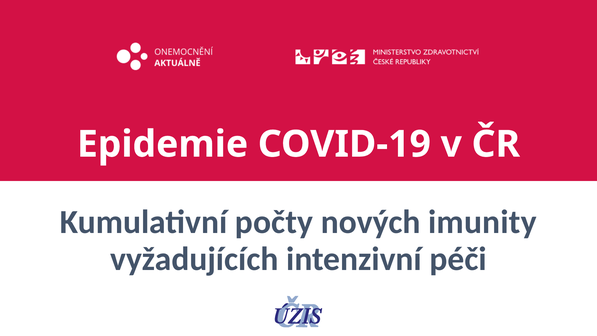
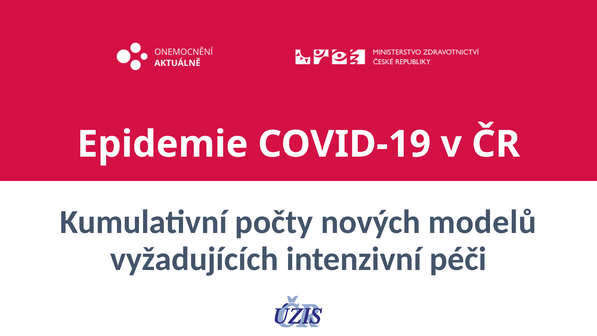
imunity: imunity -> modelů (482, 222)
